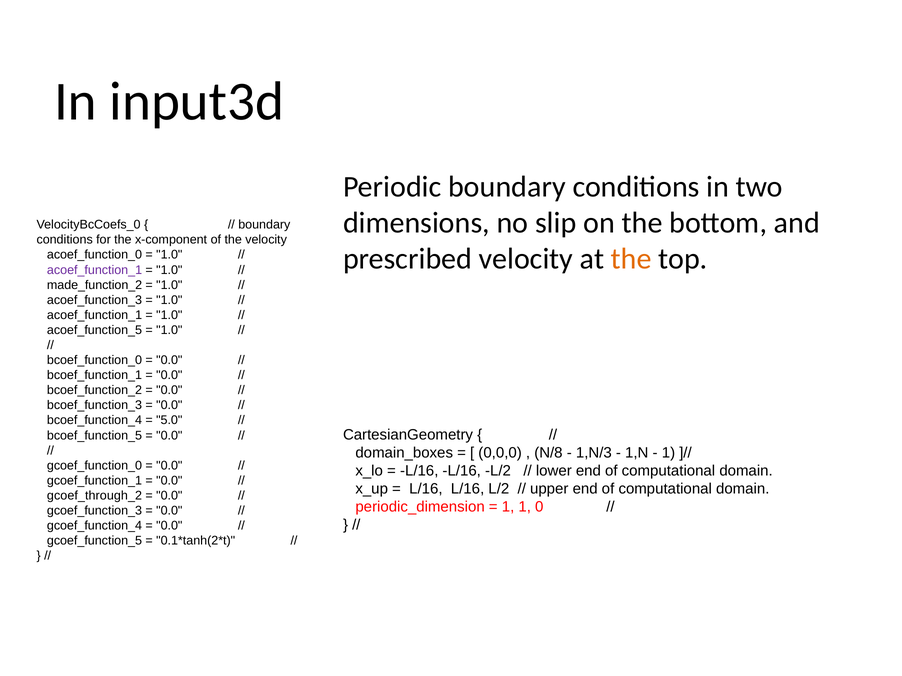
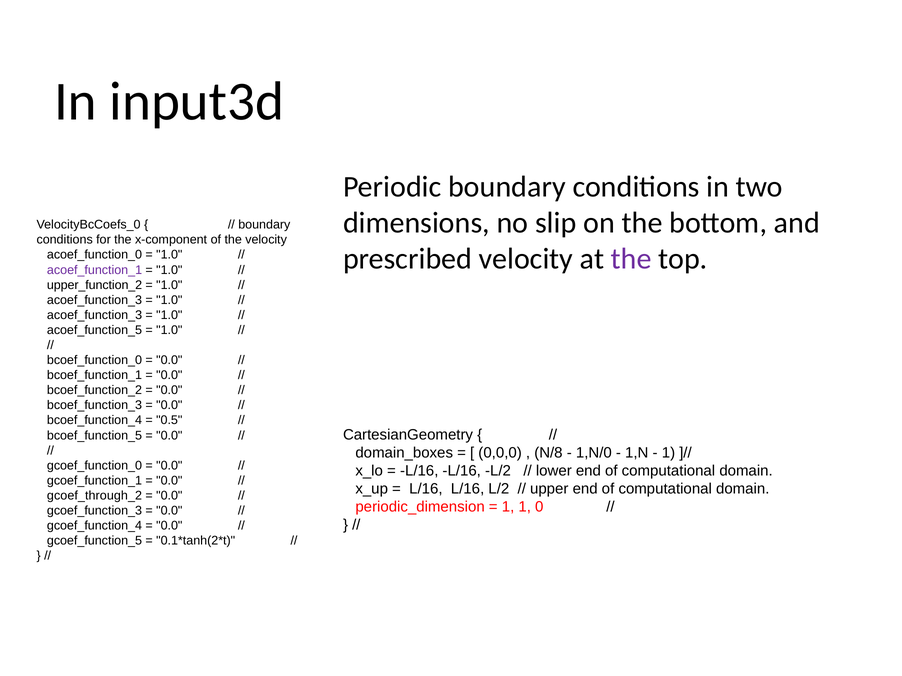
the colour: orange -> purple (631, 259)
made_function_2: made_function_2 -> upper_function_2 (95, 285)
acoef_function_1: acoef_function_1 -> acoef_function_3 (95, 315)
5.0: 5.0 -> 0.5 (169, 421)
1,N/3: 1,N/3 -> 1,N/0 (594, 453)
